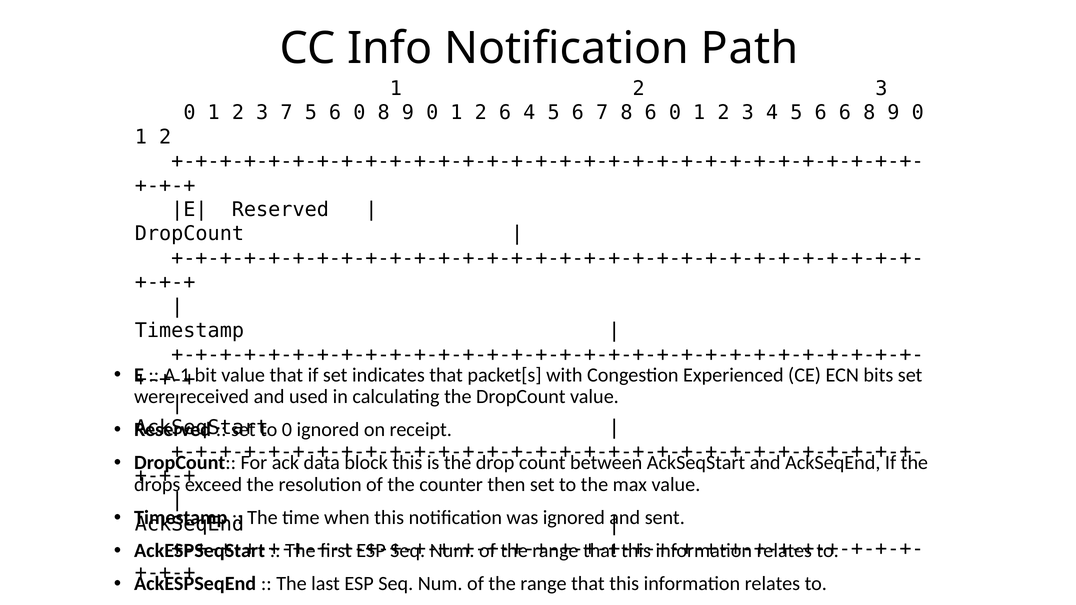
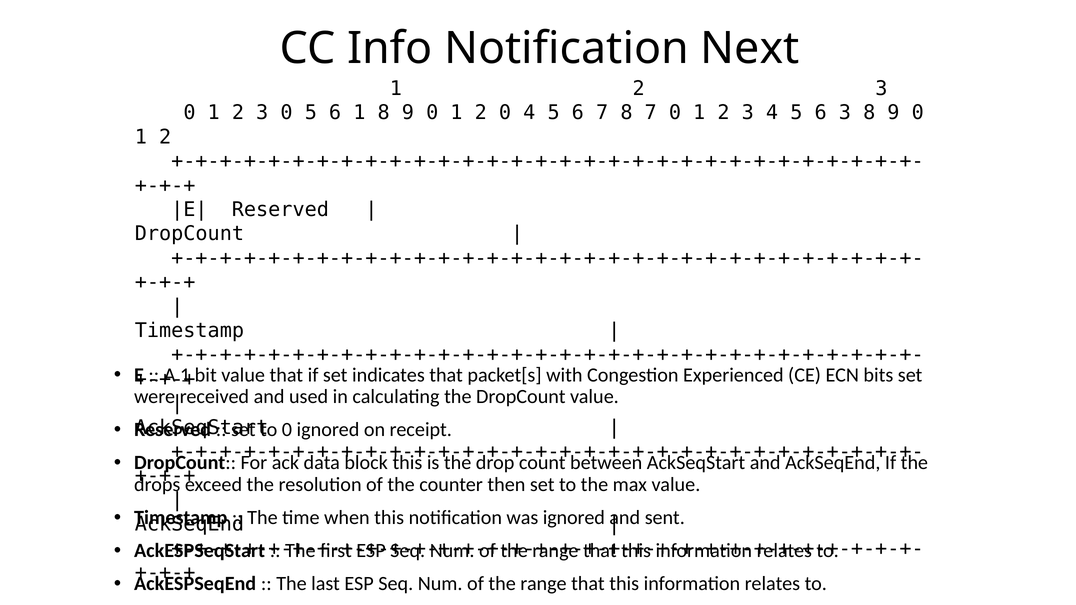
Path: Path -> Next (750, 48)
7: 7 -> 0 (286, 113)
5 6 0: 0 -> 1 (359, 113)
2 6: 6 -> 0 (505, 113)
8 6: 6 -> 7 (651, 113)
6 6: 6 -> 3 (845, 113)
